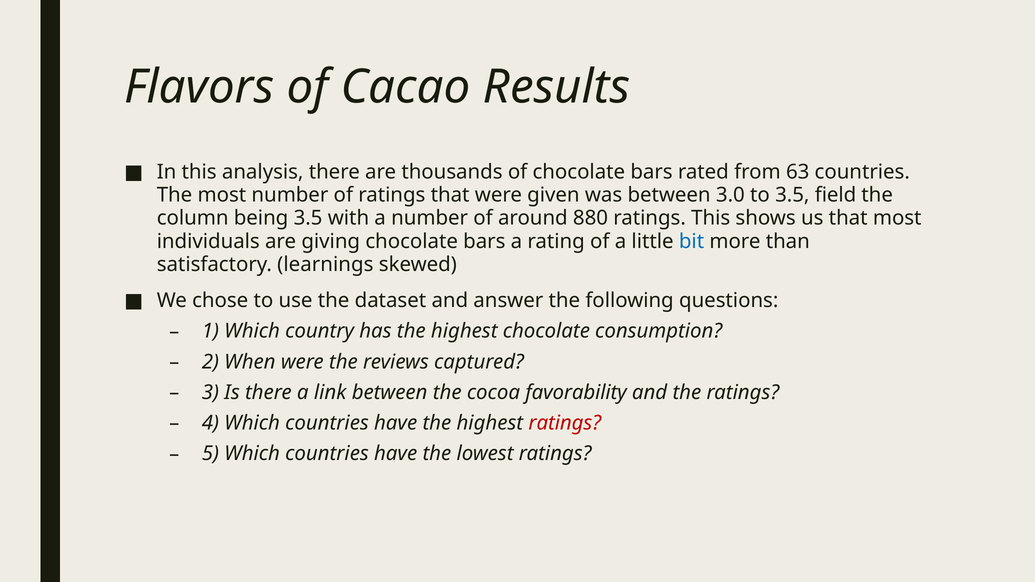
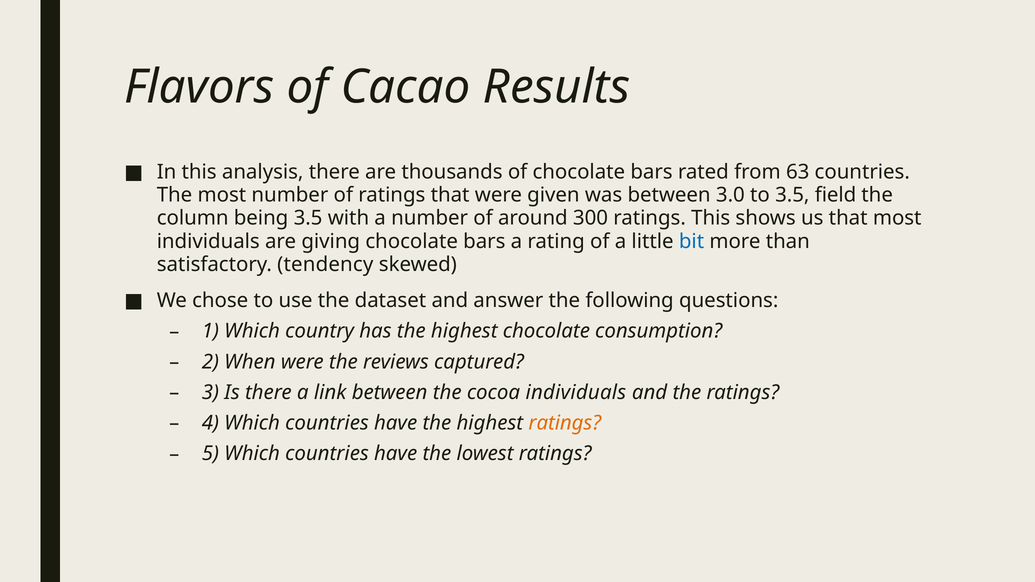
880: 880 -> 300 (591, 218)
learnings: learnings -> tendency (325, 264)
cocoa favorability: favorability -> individuals (576, 393)
ratings colour: red -> orange (565, 423)
